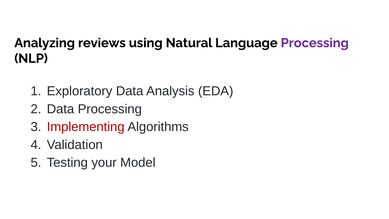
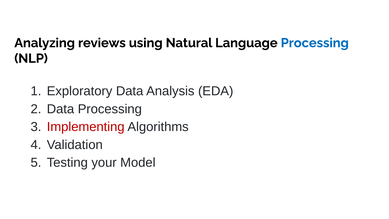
Processing colour: purple -> blue (315, 43)
